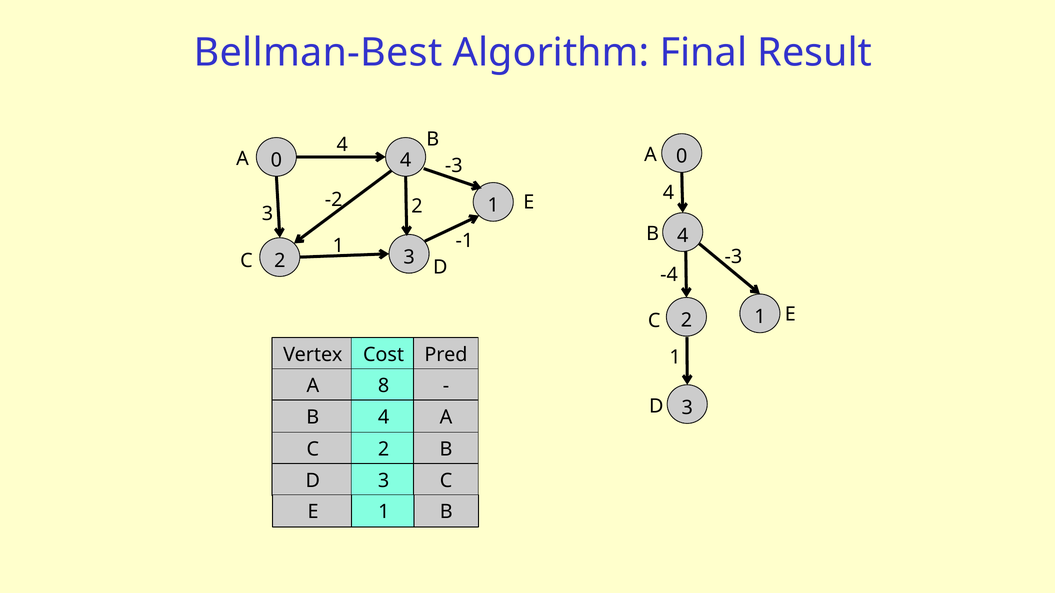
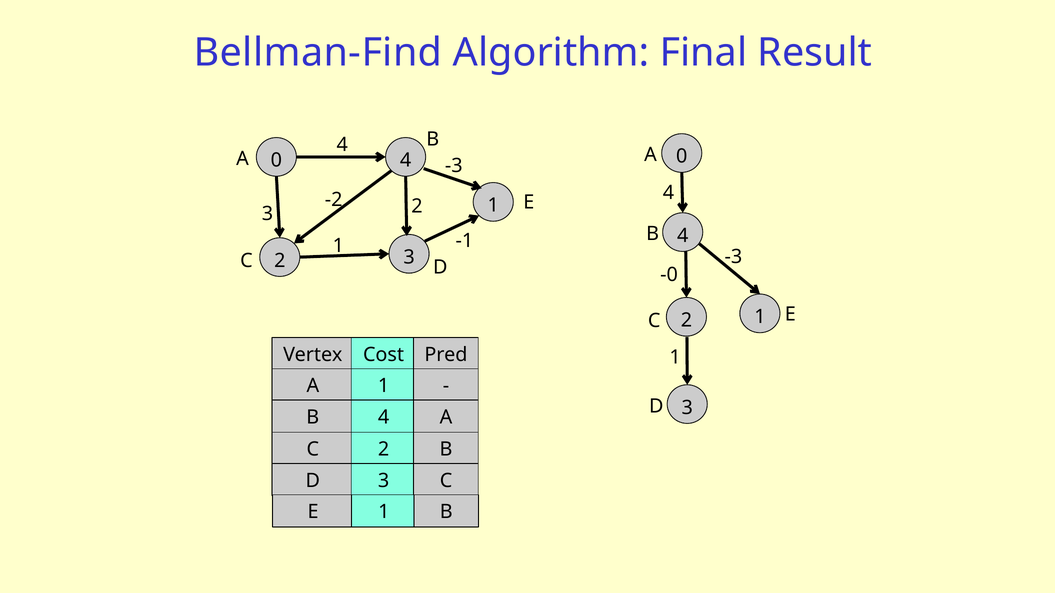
Bellman-Best: Bellman-Best -> Bellman-Find (318, 53)
-4: -4 -> -0 (669, 275)
A 8: 8 -> 1 (384, 386)
